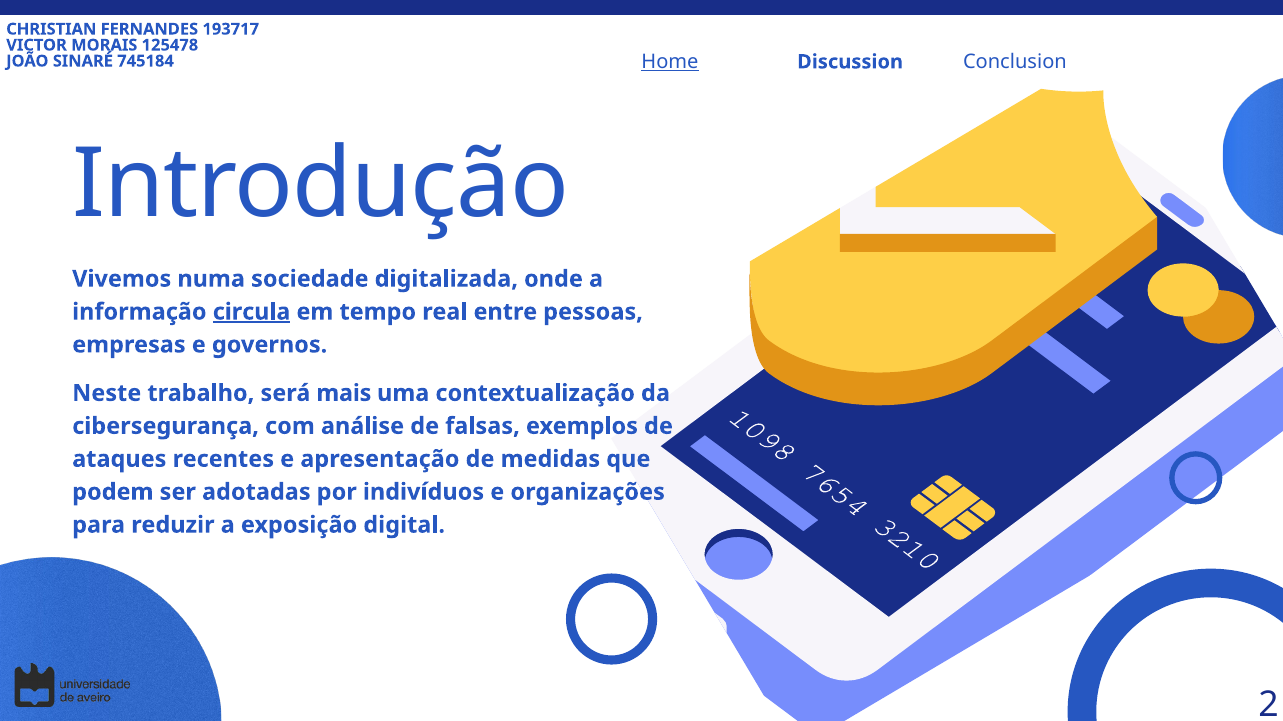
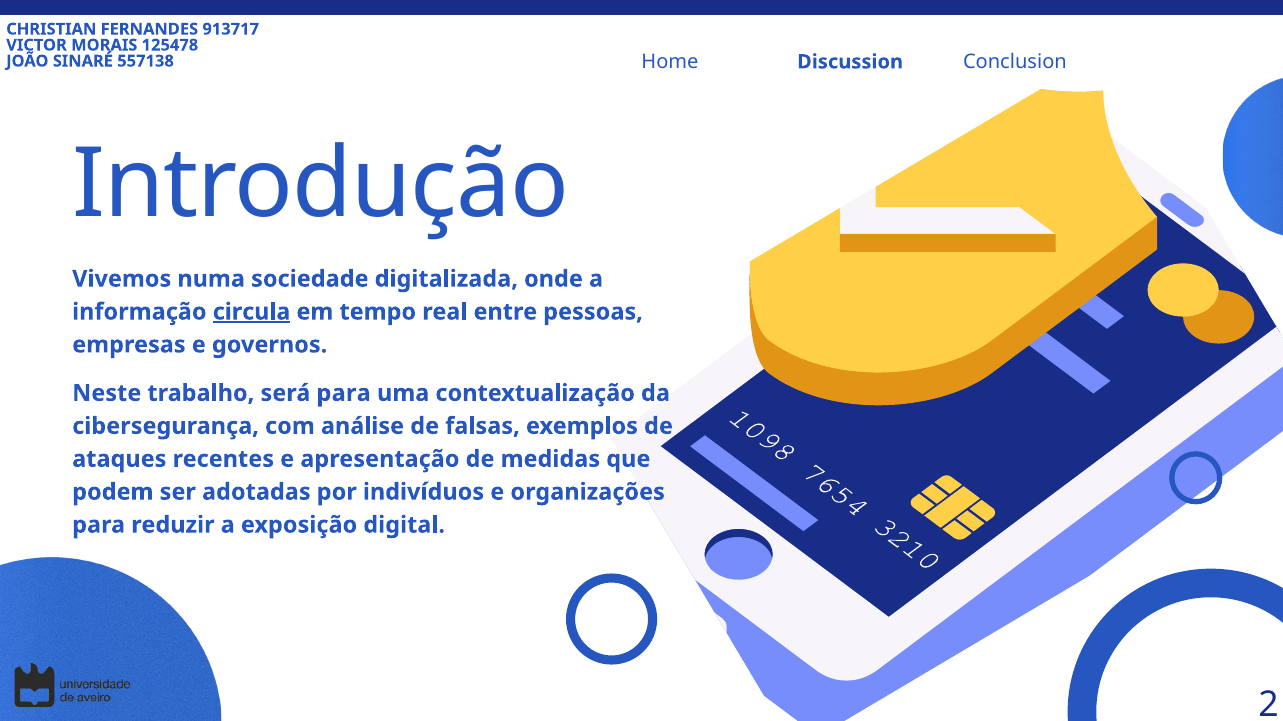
193717: 193717 -> 913717 (231, 29)
Home underline: present -> none (670, 62)
745184: 745184 -> 557138 (146, 61)
será mais: mais -> para (344, 394)
